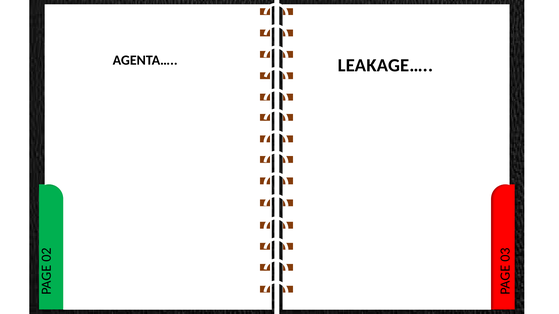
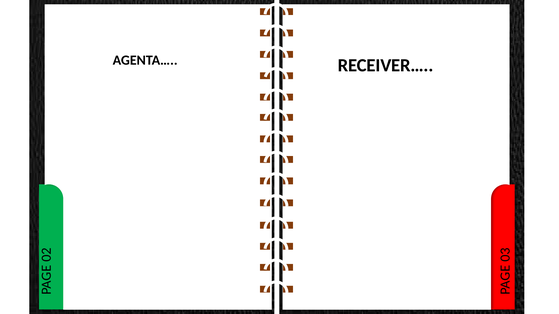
LEAKAGE…: LEAKAGE… -> RECEIVER… (386, 66)
